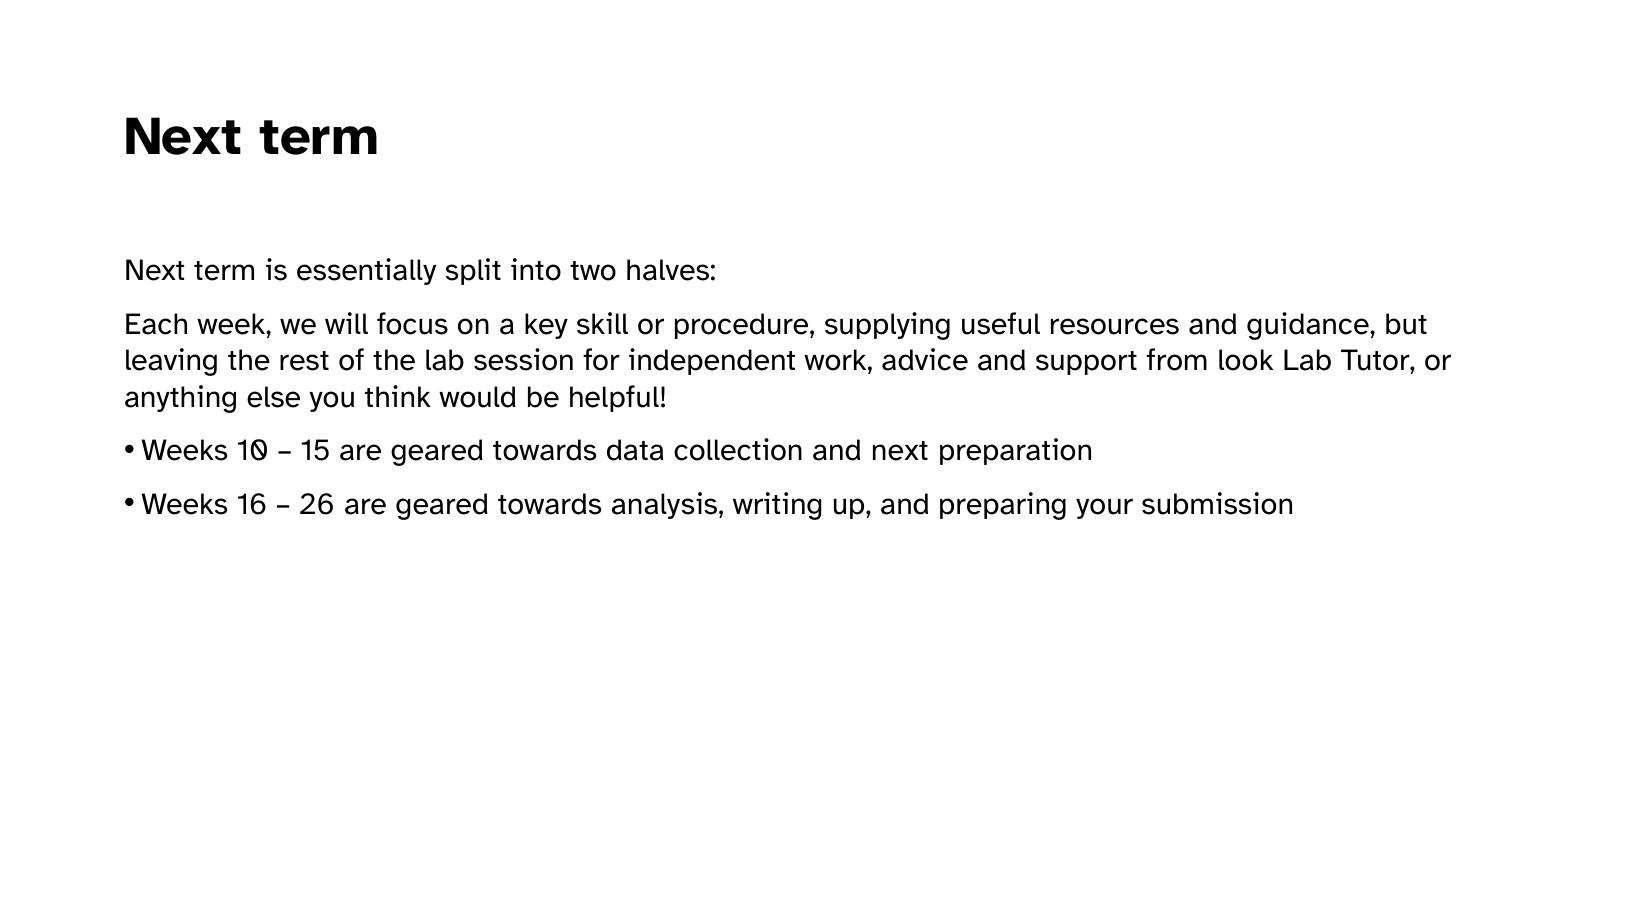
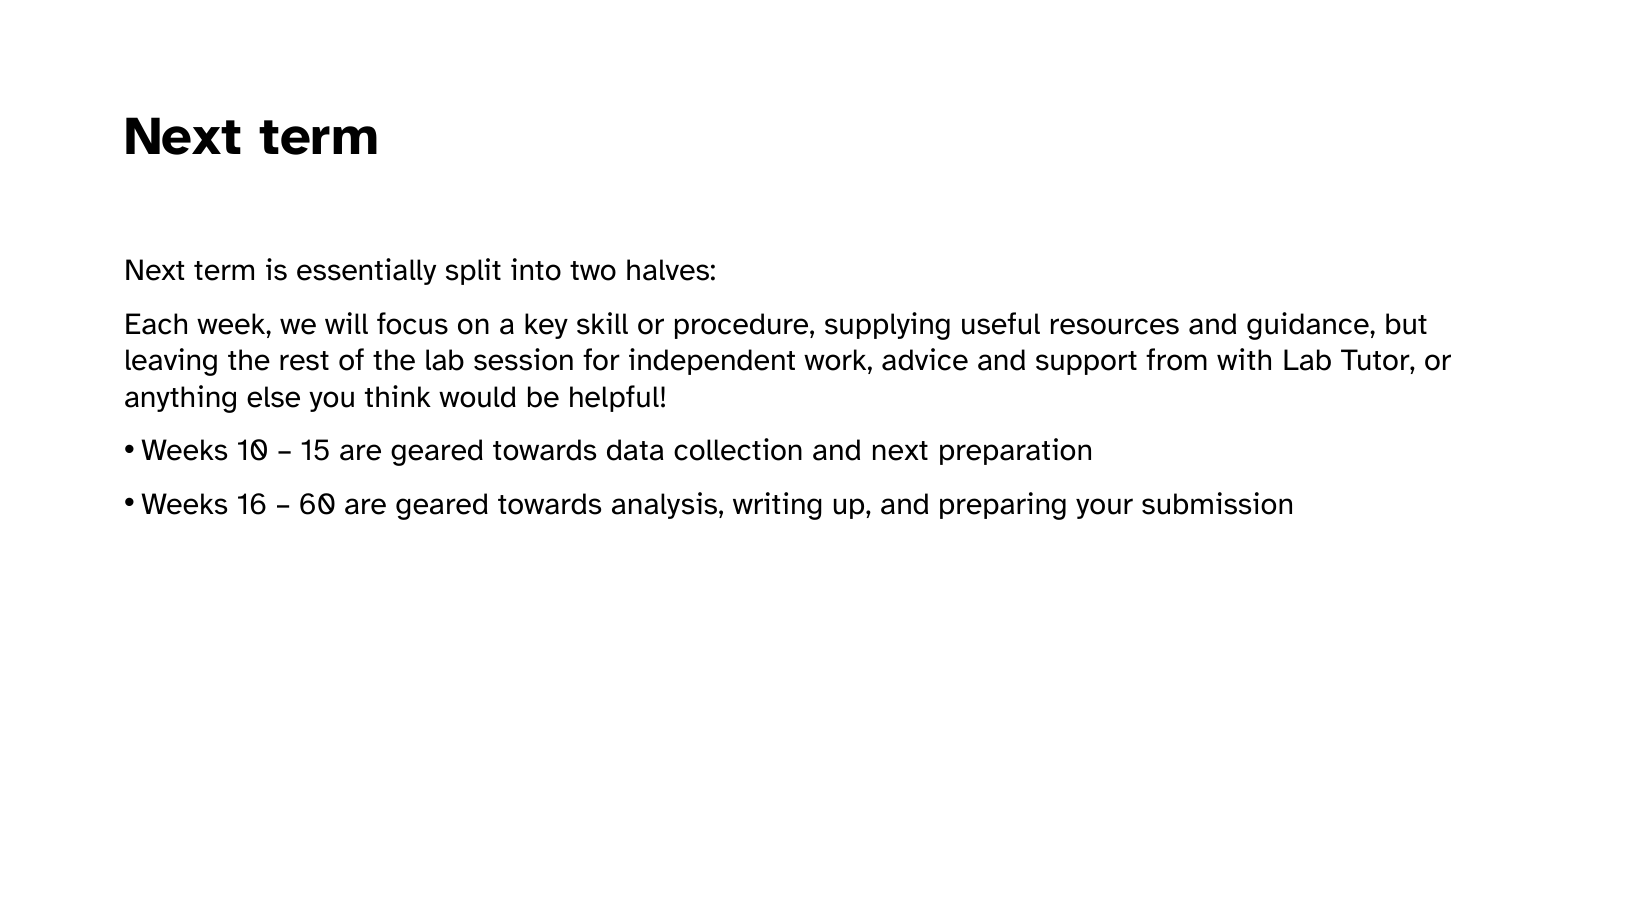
look: look -> with (1245, 361)
26: 26 -> 60 (317, 504)
